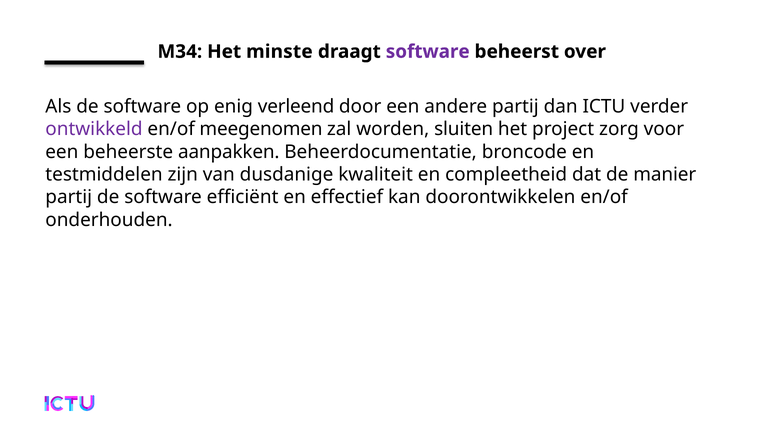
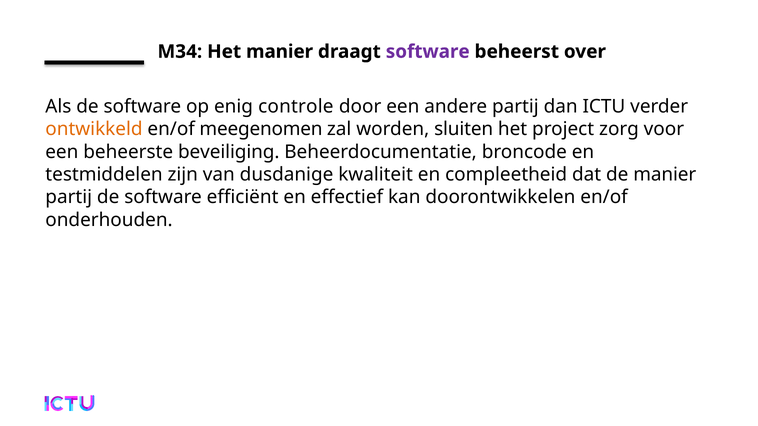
Het minste: minste -> manier (280, 52)
verleend: verleend -> controle (296, 106)
ontwikkeld colour: purple -> orange (94, 129)
aanpakken: aanpakken -> beveiliging (229, 152)
